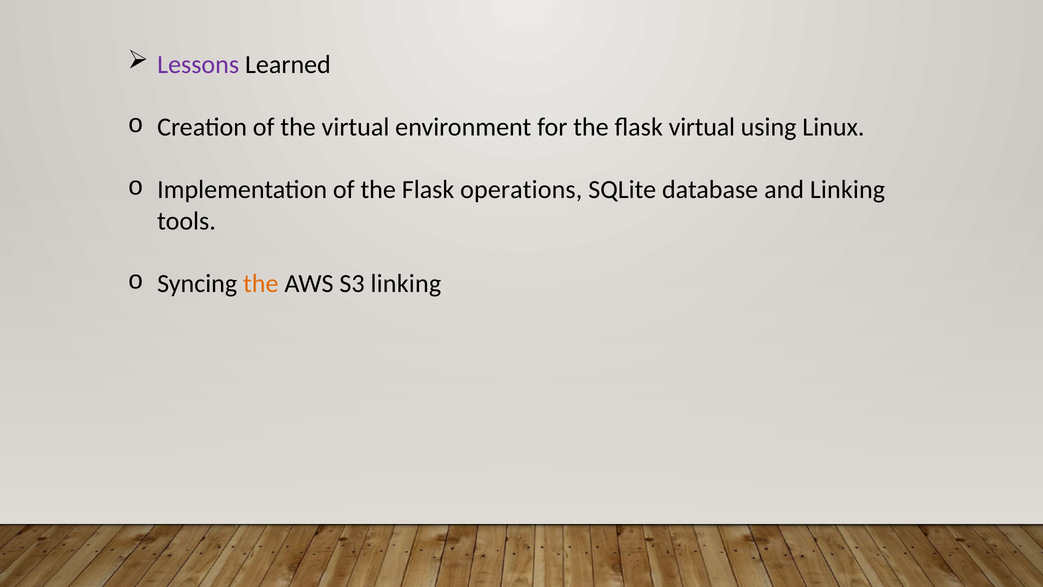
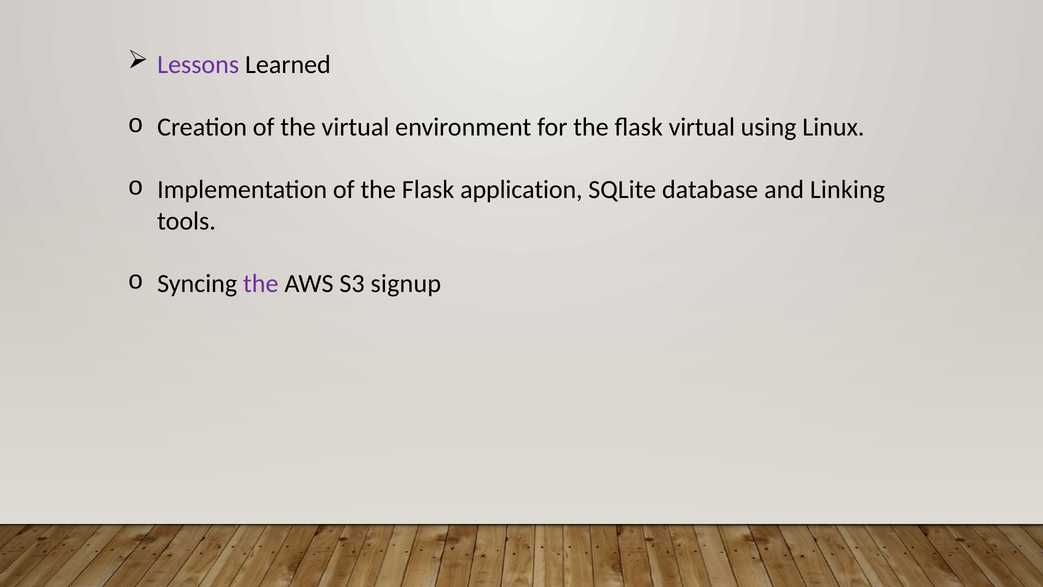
operations: operations -> application (521, 190)
the colour: orange -> purple (261, 283)
S3 linking: linking -> signup (406, 283)
